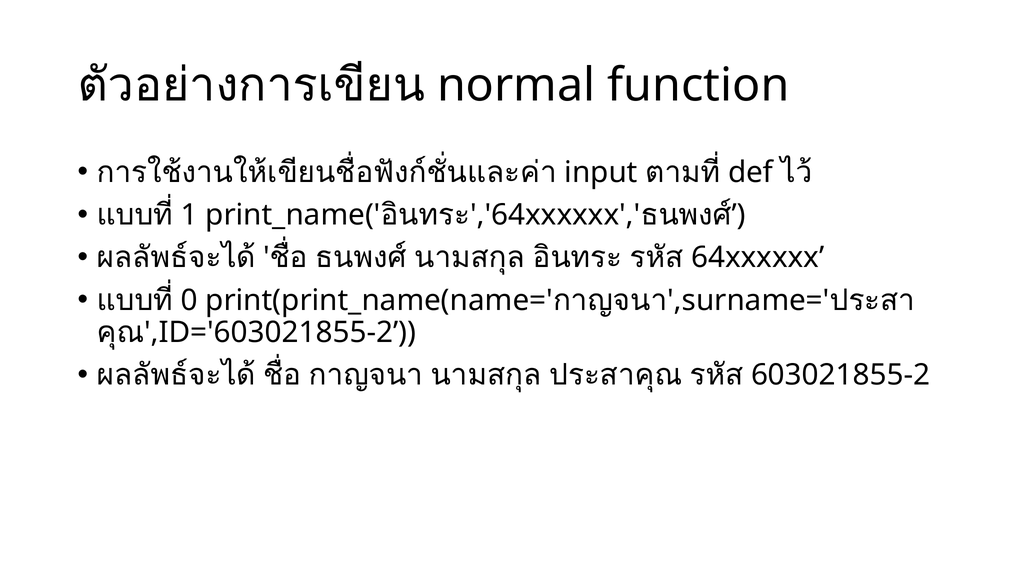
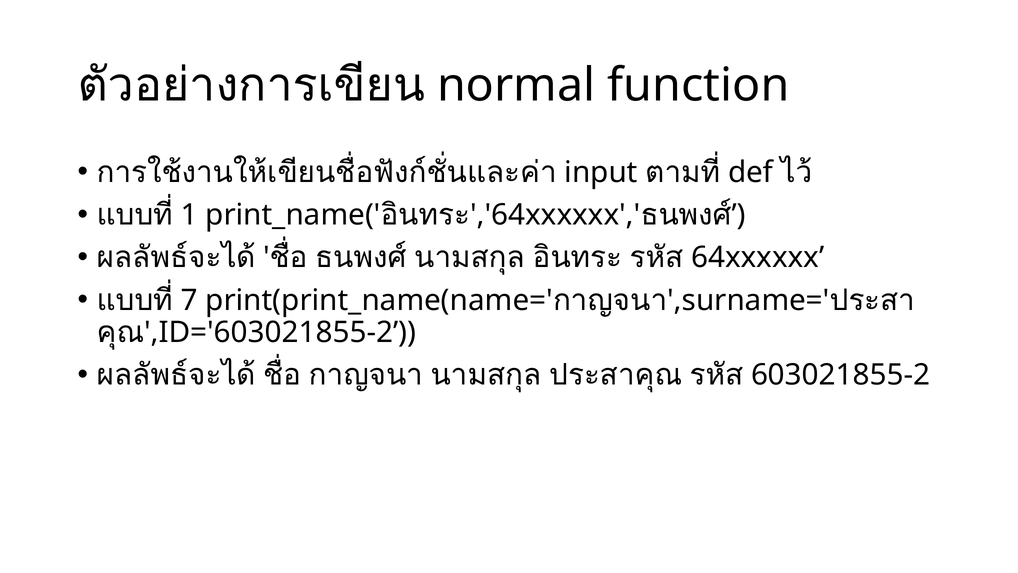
0: 0 -> 7 (189, 300)
